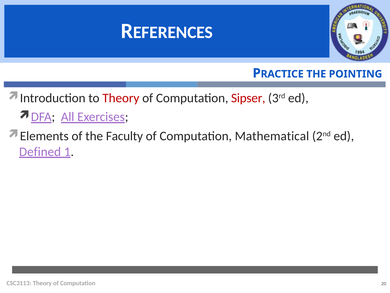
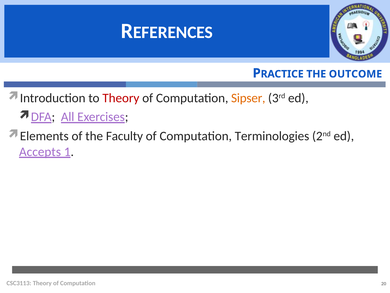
POINTING: POINTING -> OUTCOME (355, 74)
Sipser colour: red -> orange (248, 98)
Mathematical: Mathematical -> Terminologies (272, 136)
Defined: Defined -> Accepts (40, 151)
